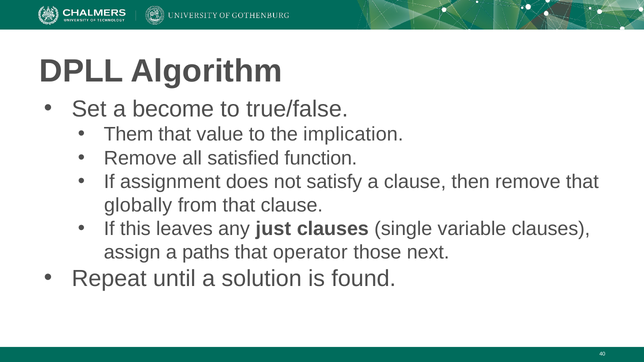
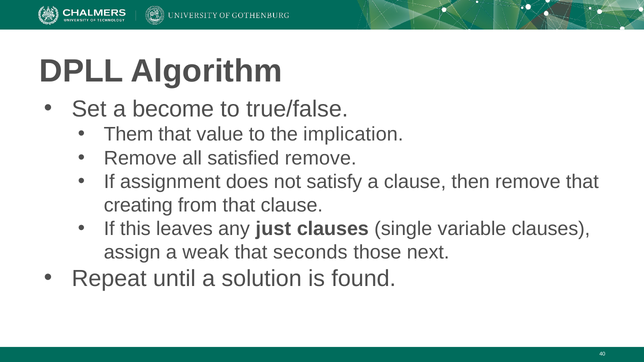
satisfied function: function -> remove (321, 158)
globally: globally -> creating (138, 205)
paths: paths -> weak (206, 253)
operator: operator -> seconds (310, 253)
